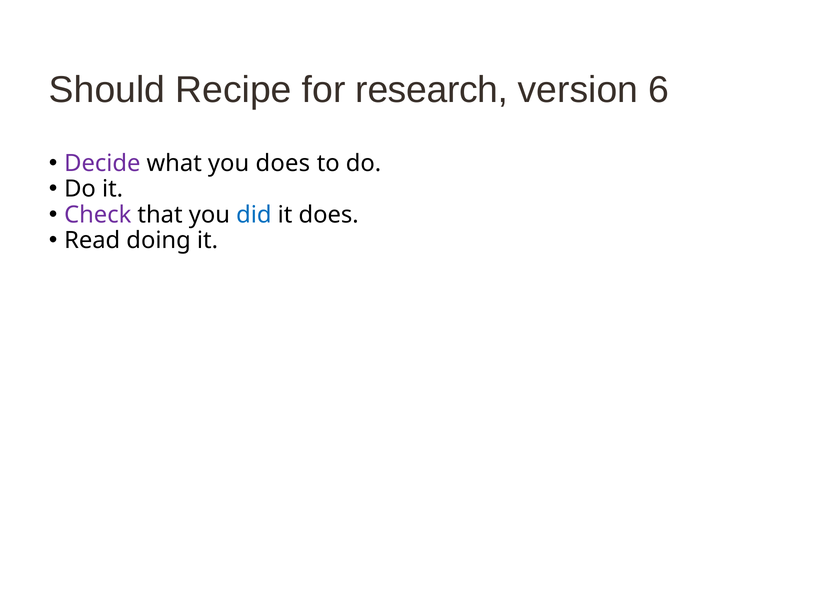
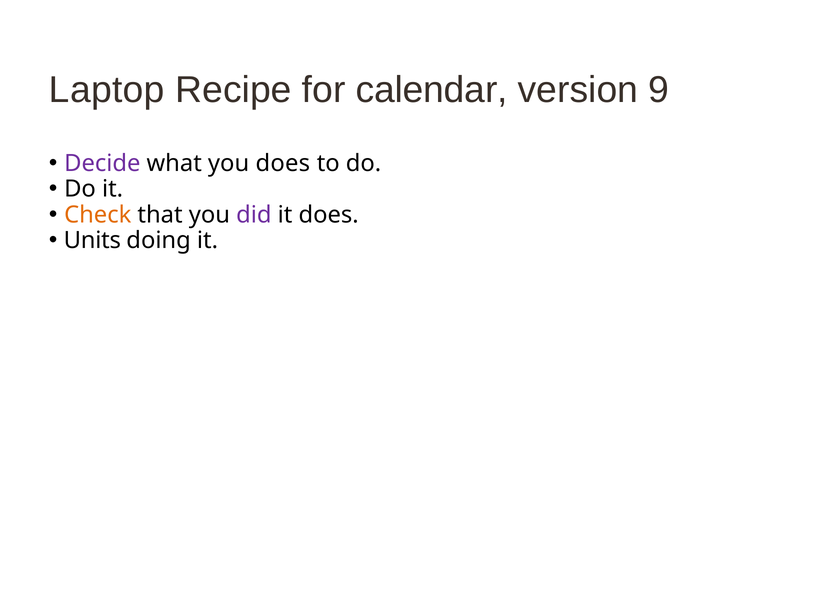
Should: Should -> Laptop (107, 90)
research: research -> calendar (432, 90)
6: 6 -> 9 (659, 90)
Check colour: purple -> orange (98, 215)
did colour: blue -> purple (254, 215)
Read: Read -> Units (92, 240)
